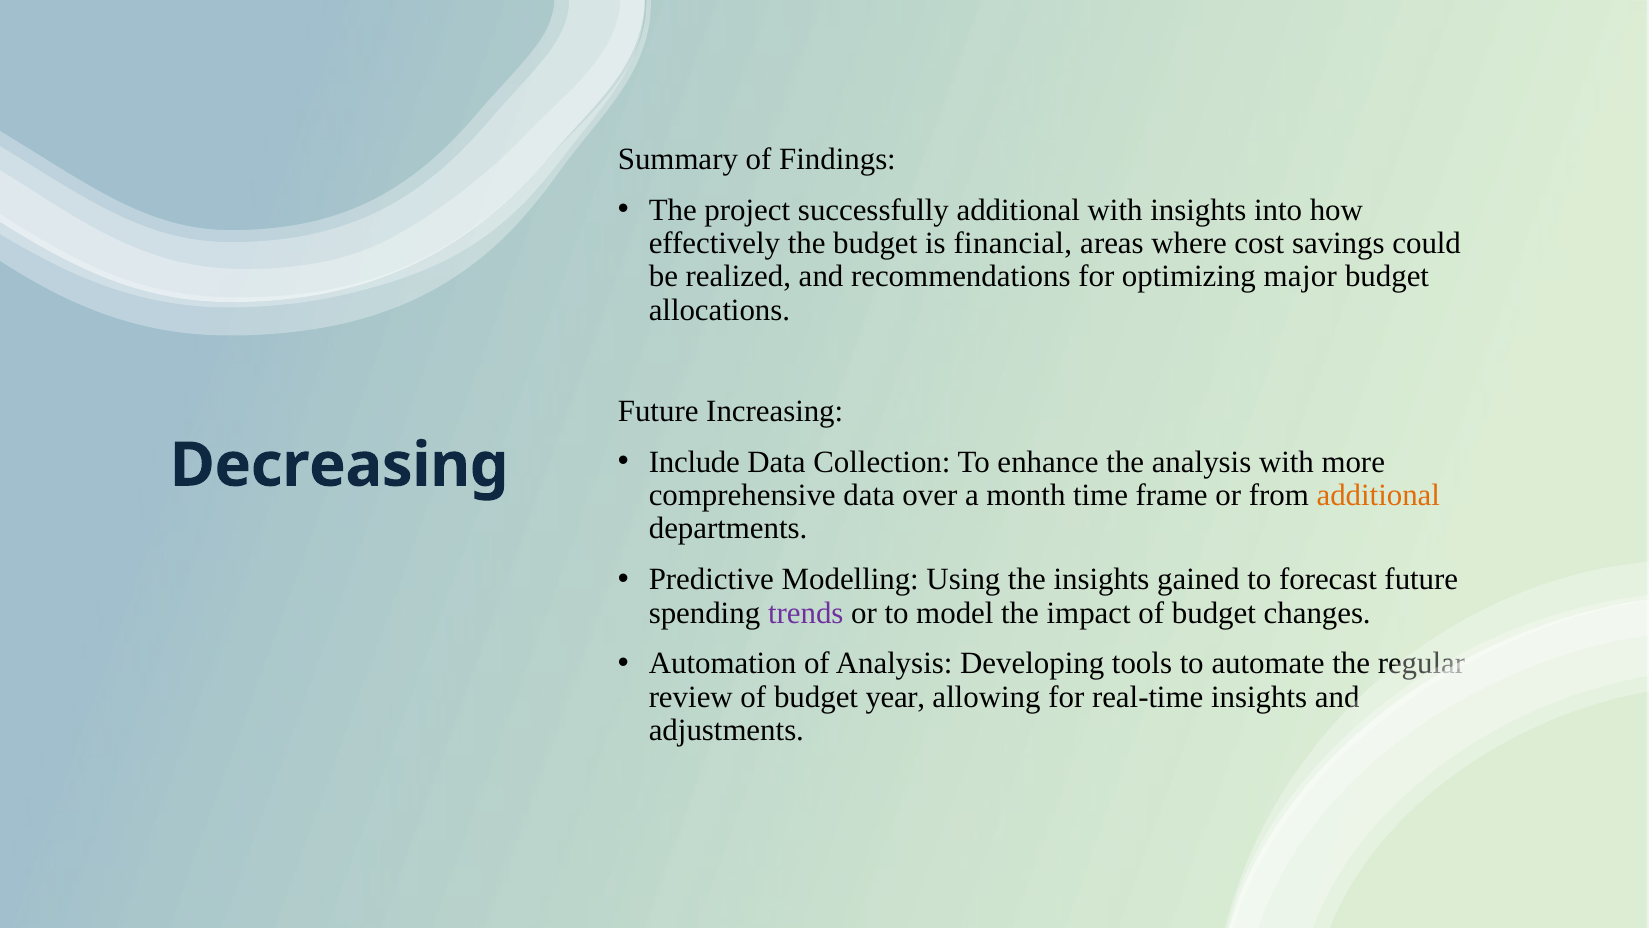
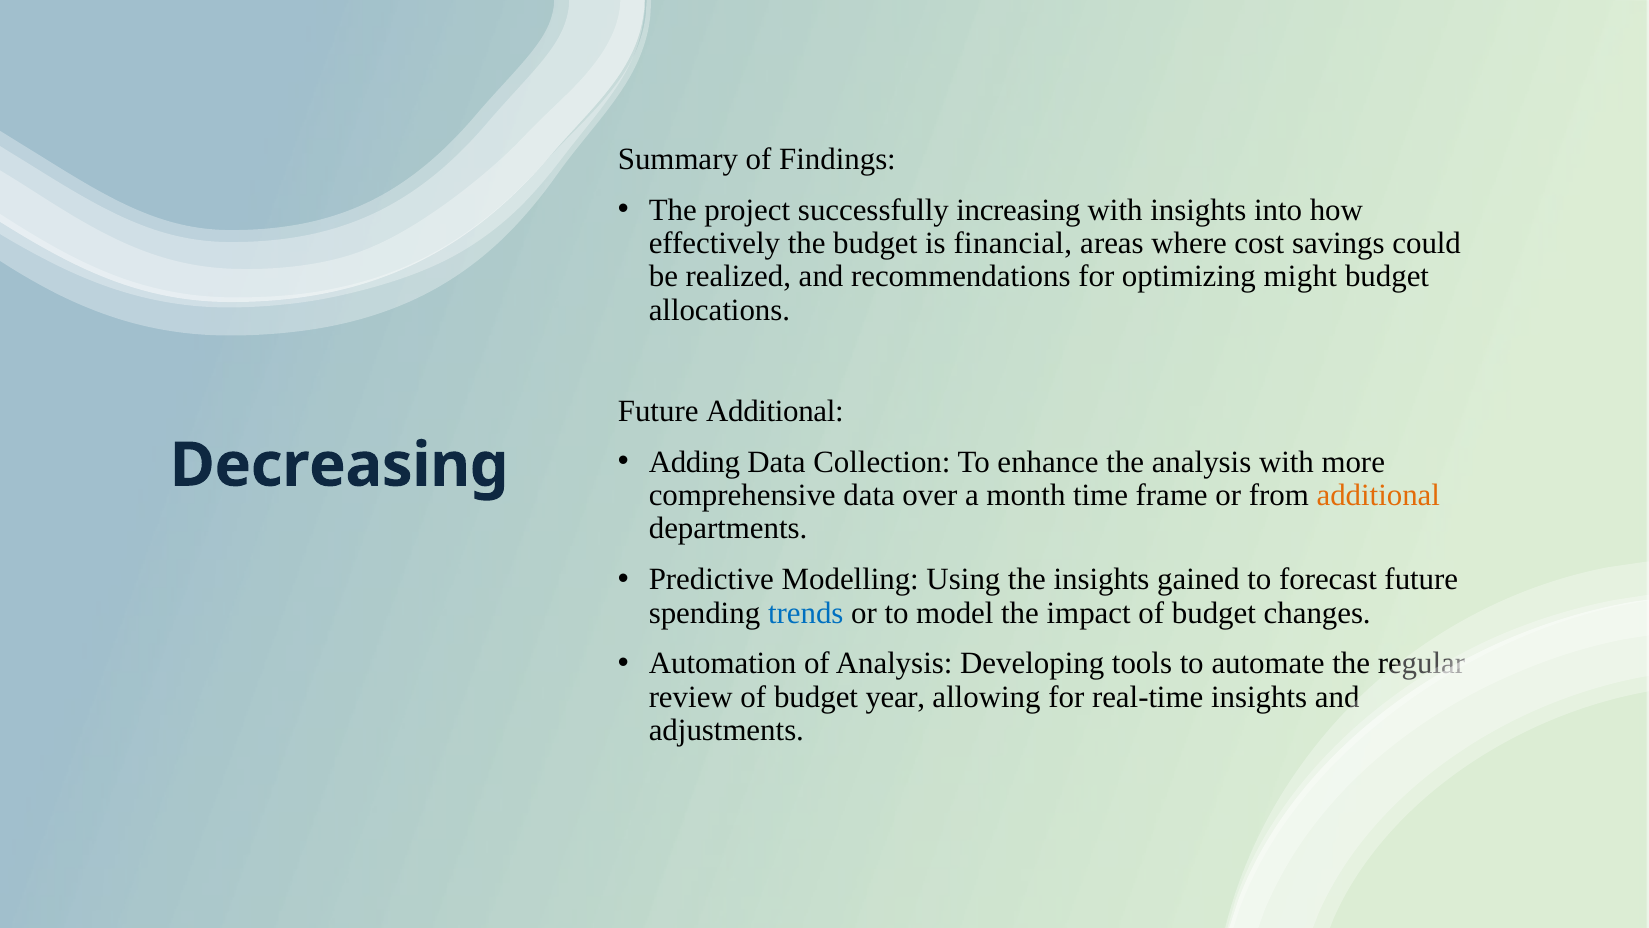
successfully additional: additional -> increasing (1018, 210)
major: major -> might (1300, 277)
Future Increasing: Increasing -> Additional (775, 411)
Include: Include -> Adding (694, 462)
trends colour: purple -> blue (806, 612)
